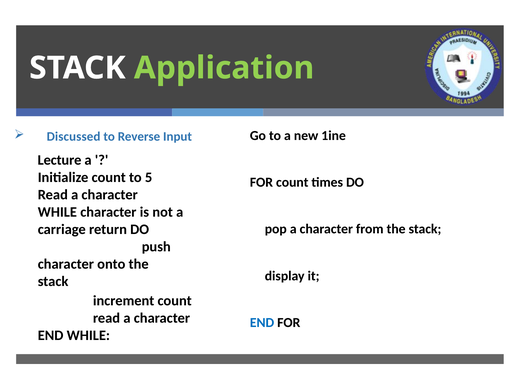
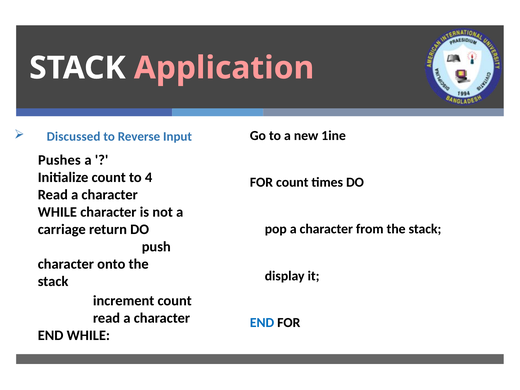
Application colour: light green -> pink (224, 68)
Lecture: Lecture -> Pushes (59, 160)
5: 5 -> 4 (149, 177)
